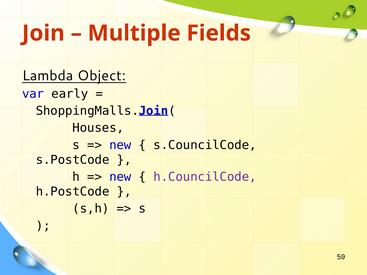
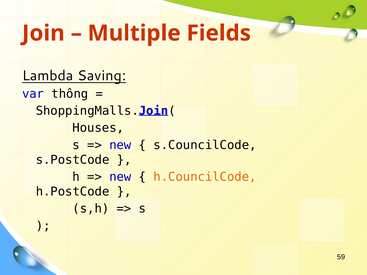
Object: Object -> Saving (102, 76)
early: early -> thông (70, 94)
h.CouncilCode colour: purple -> orange (205, 177)
